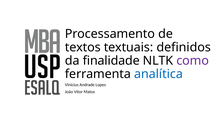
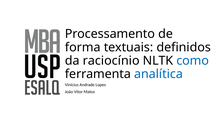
textos: textos -> forma (83, 47)
finalidade: finalidade -> raciocínio (111, 61)
como colour: purple -> blue (193, 61)
